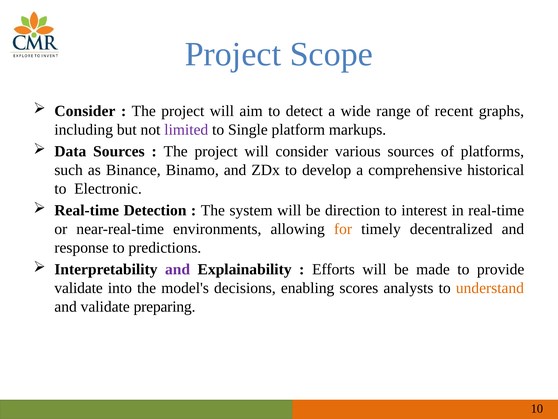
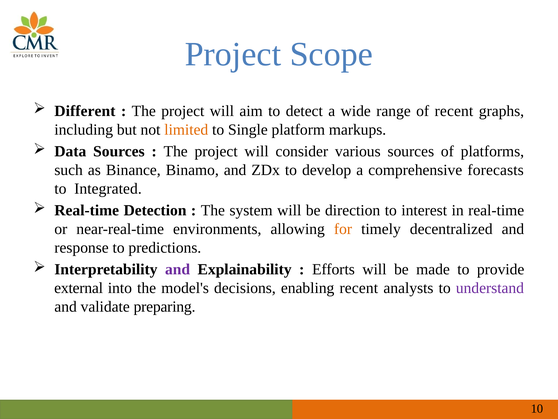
Consider: Consider -> Different (85, 111)
limited colour: purple -> orange (186, 129)
historical: historical -> forecasts (496, 170)
Electronic: Electronic -> Integrated (108, 188)
validate: validate -> external (79, 288)
enabling scores: scores -> recent (359, 288)
understand colour: orange -> purple (490, 288)
